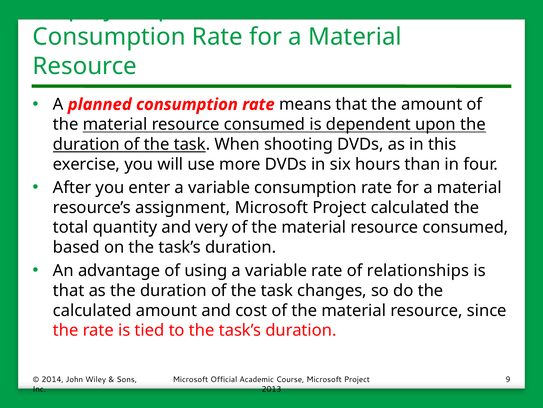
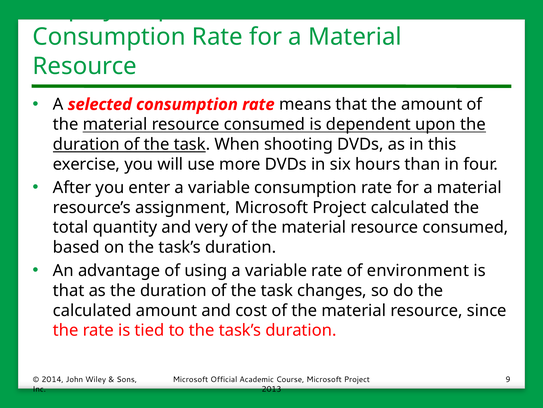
planned: planned -> selected (100, 104)
relationships: relationships -> environment (418, 270)
